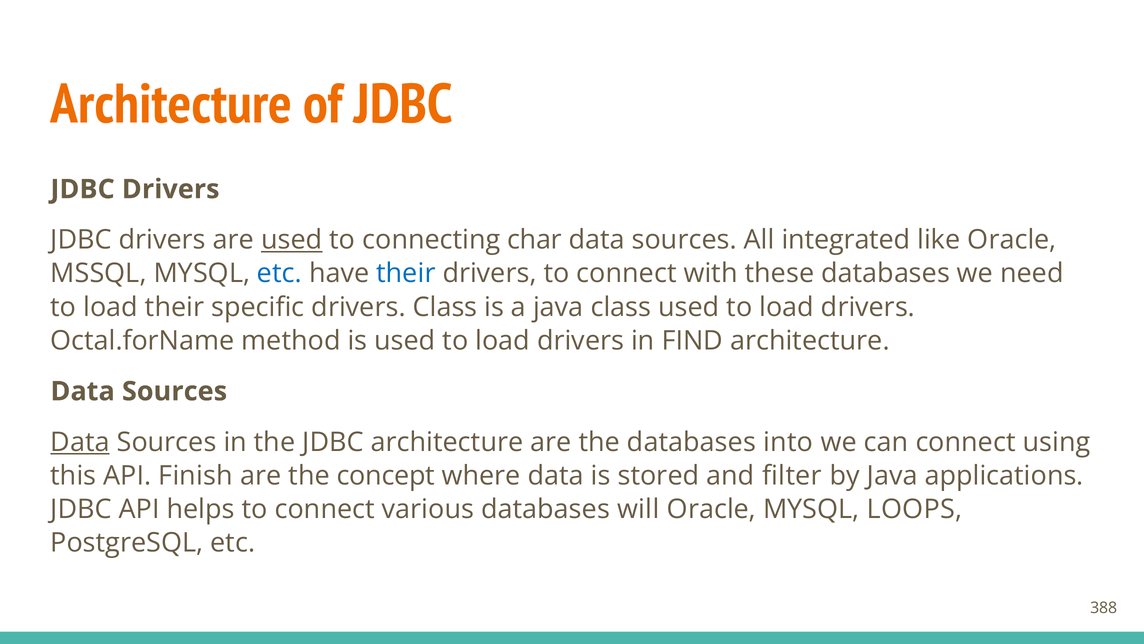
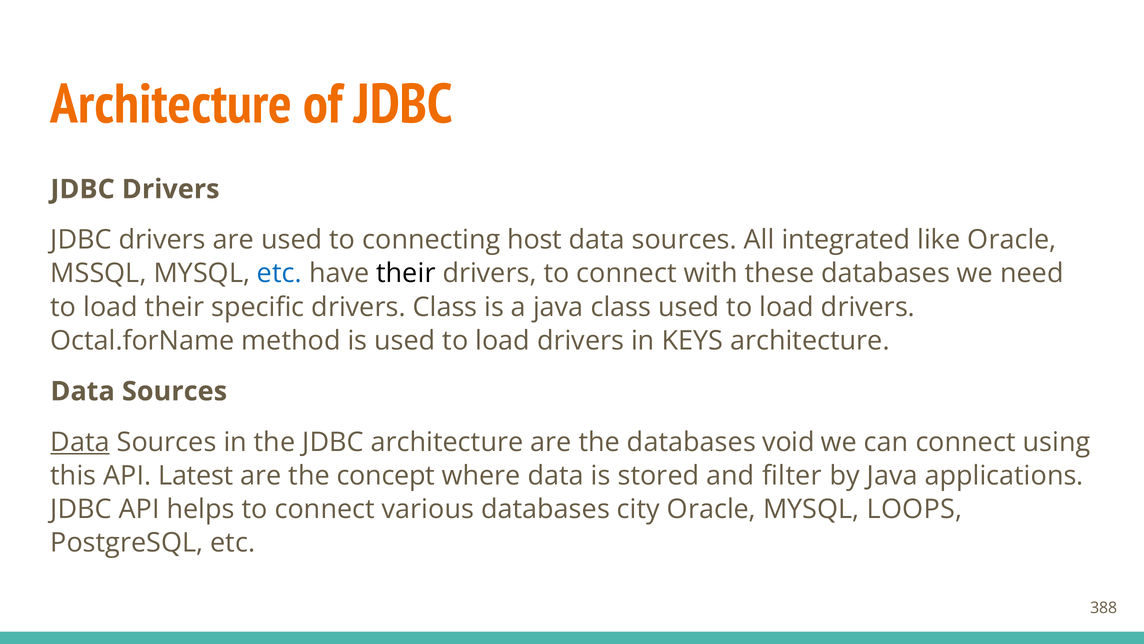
used underline: present -> none (292, 240)
char: char -> host (535, 240)
their colour: blue -> black (406, 273)
FIND: FIND -> KEYS (692, 340)
into: into -> void (788, 442)
Finish: Finish -> Latest (196, 475)
will: will -> city (638, 509)
